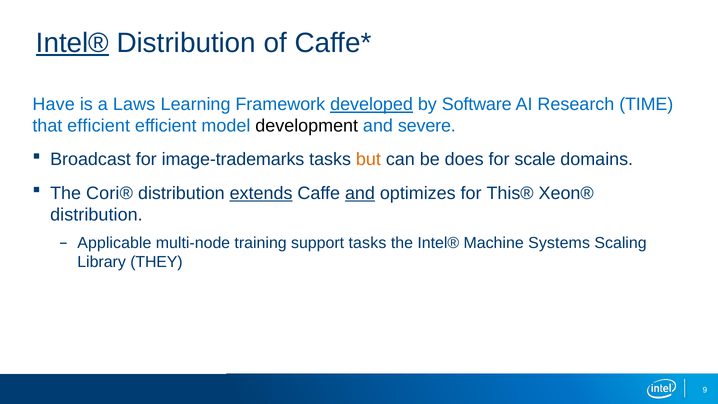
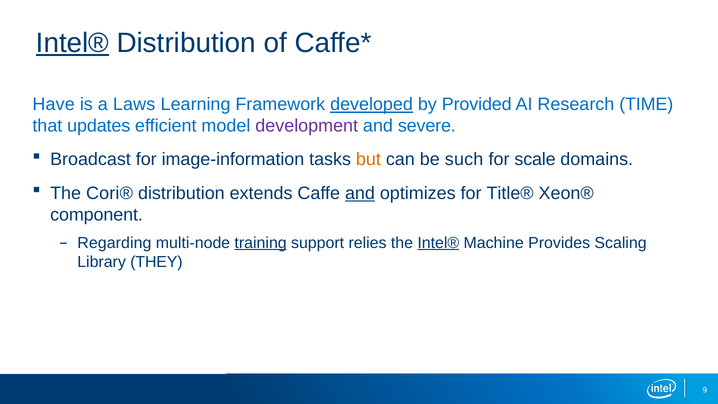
Software: Software -> Provided (477, 104)
that efficient: efficient -> updates (99, 126)
development colour: black -> purple (307, 126)
image-trademarks: image-trademarks -> image-information (233, 160)
does: does -> such (464, 160)
extends underline: present -> none (261, 193)
This®: This® -> Title® (510, 193)
distribution: distribution -> component (97, 215)
Applicable: Applicable -> Regarding (114, 243)
training underline: none -> present (261, 243)
support tasks: tasks -> relies (368, 243)
Intel® underline: none -> present (438, 243)
Systems: Systems -> Provides (559, 243)
